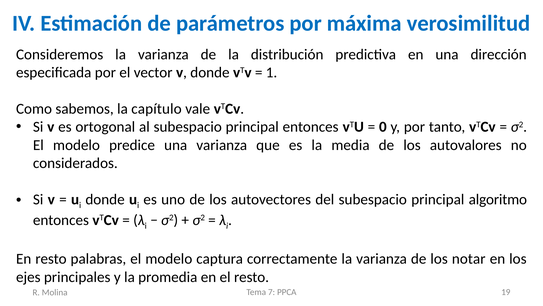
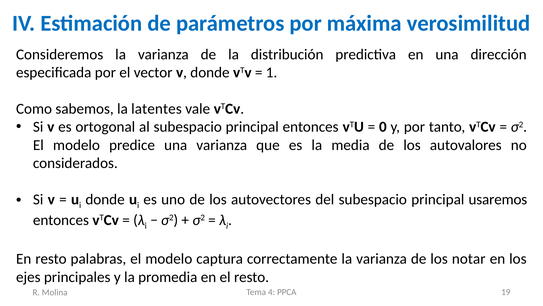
capítulo: capítulo -> latentes (156, 109)
algoritmo: algoritmo -> usaremos (498, 199)
7: 7 -> 4 (272, 292)
